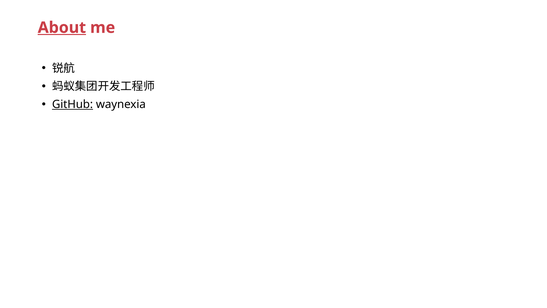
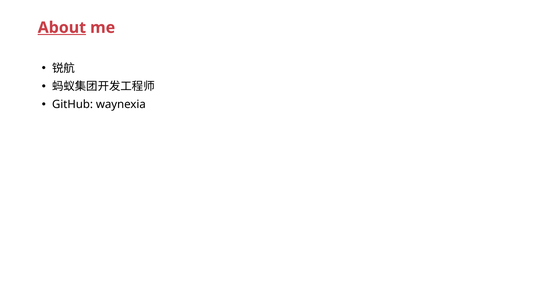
GitHub underline: present -> none (73, 104)
